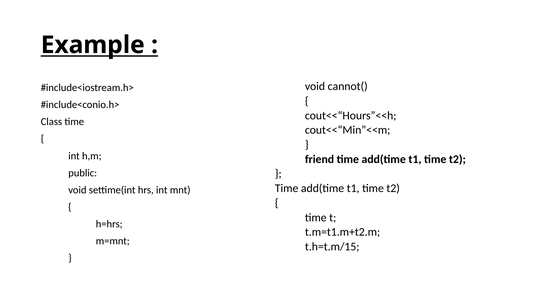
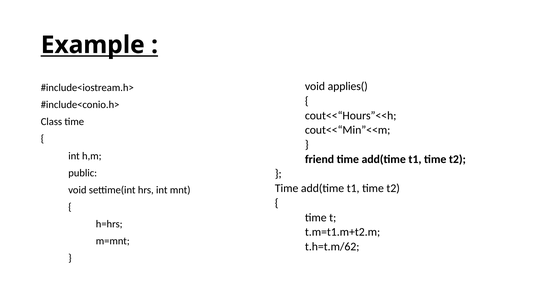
cannot(: cannot( -> applies( (348, 86)
t.h=t.m/15: t.h=t.m/15 -> t.h=t.m/62 (332, 247)
